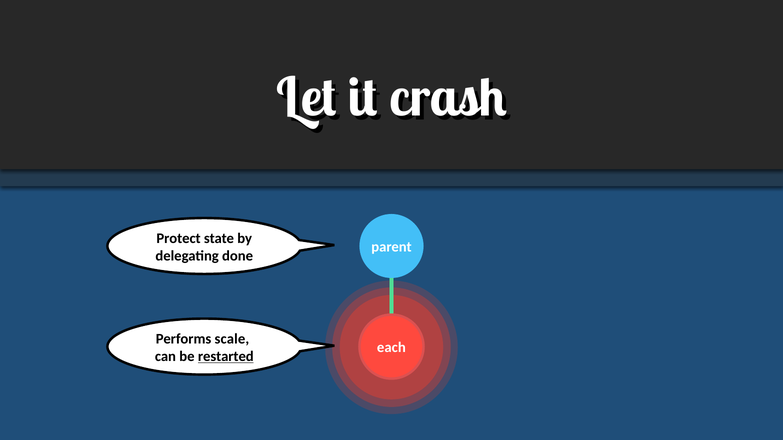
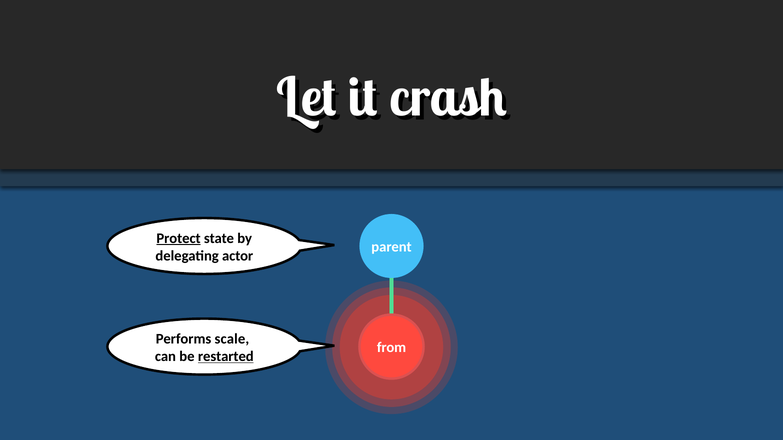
Protect underline: none -> present (179, 238)
done: done -> actor (238, 256)
each: each -> from (392, 348)
